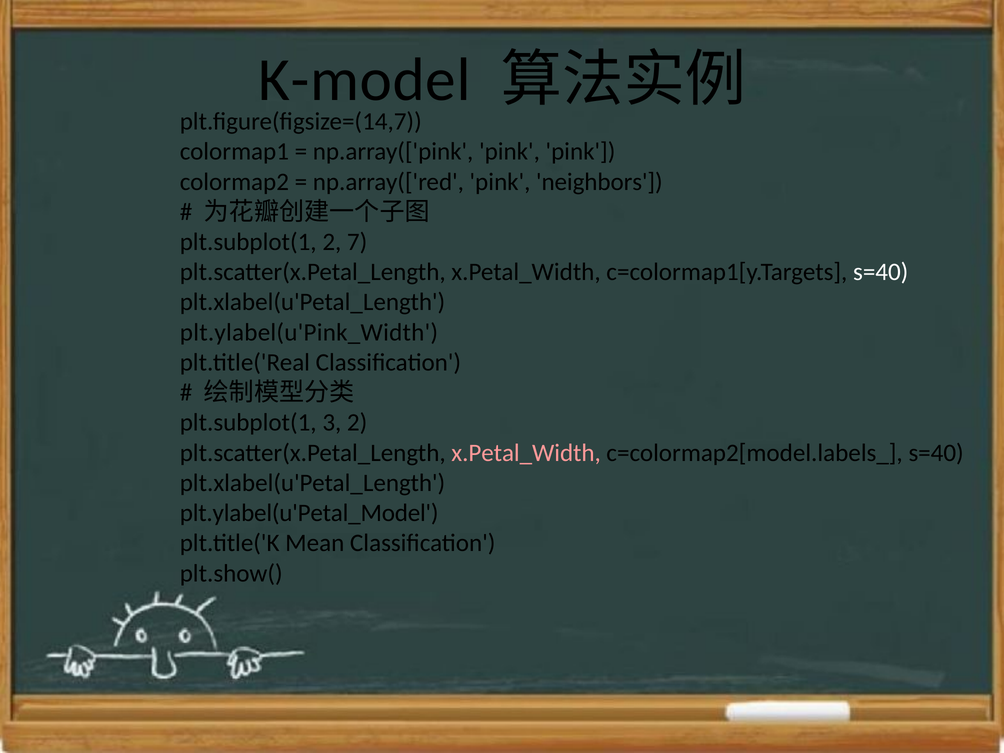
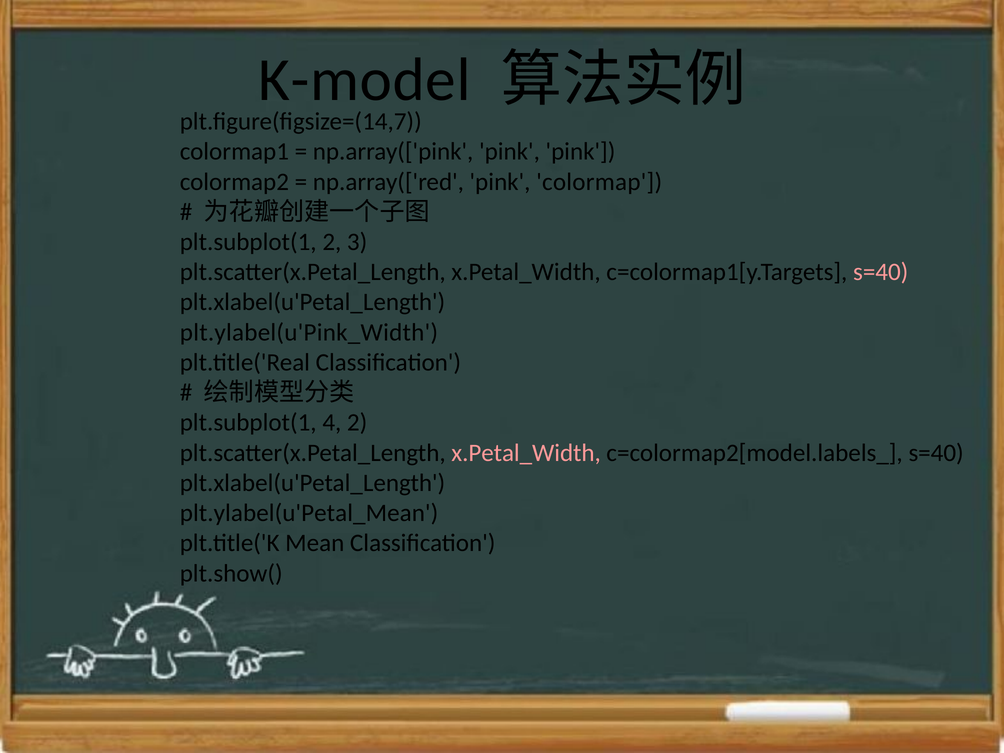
neighbors: neighbors -> colormap (599, 182)
7: 7 -> 3 (357, 242)
s=40 colour: white -> pink (881, 272)
3: 3 -> 4 (332, 423)
plt.ylabel(u'Petal_Model: plt.ylabel(u'Petal_Model -> plt.ylabel(u'Petal_Mean (309, 513)
